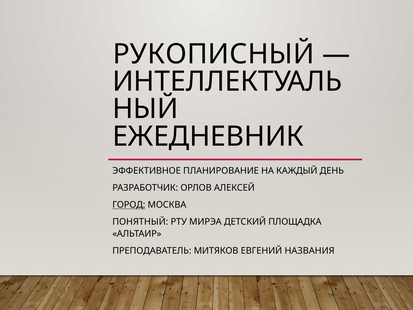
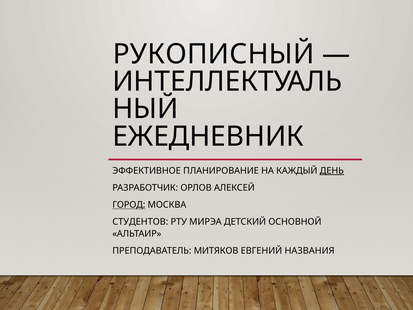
ДЕНЬ underline: none -> present (332, 171)
ПОНЯТНЫЙ: ПОНЯТНЫЙ -> СТУДЕНТОВ (140, 222)
ПЛОЩАДКА: ПЛОЩАДКА -> ОСНОВНОЙ (295, 222)
